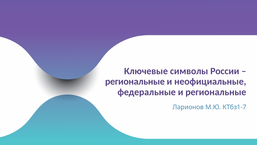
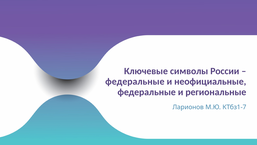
региональные: региональные -> федеральные (135, 81)
